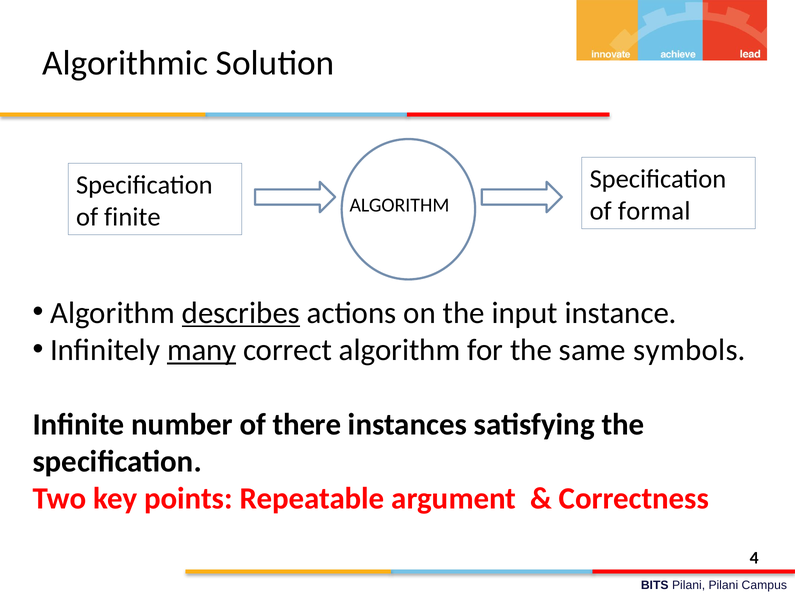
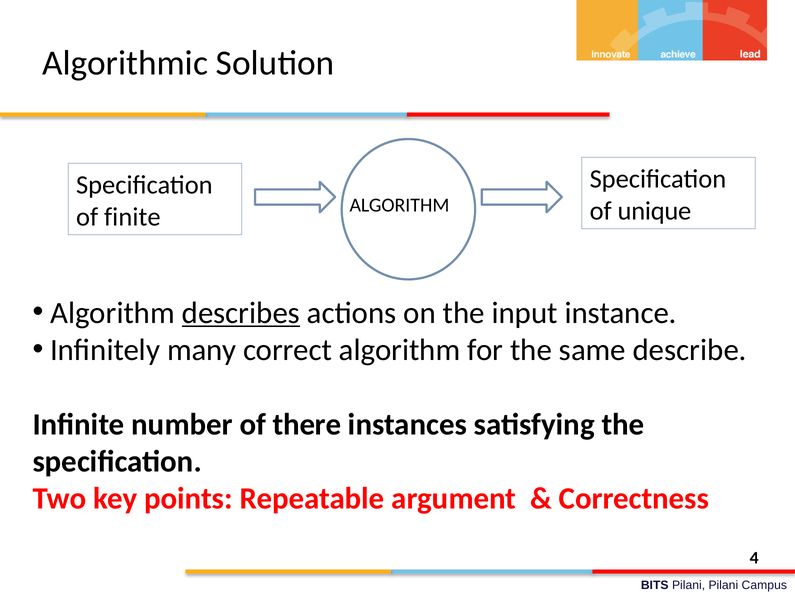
formal: formal -> unique (654, 211)
many underline: present -> none (202, 350)
symbols: symbols -> describe (690, 350)
